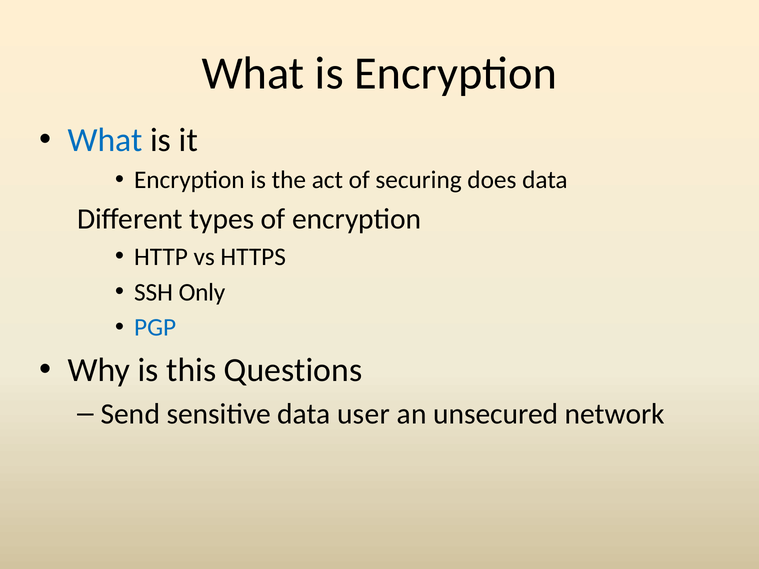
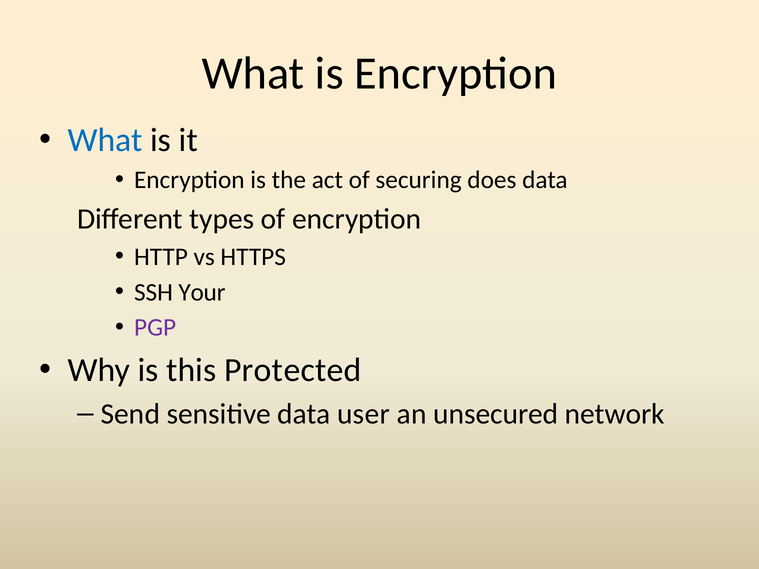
Only: Only -> Your (202, 292)
PGP colour: blue -> purple (155, 328)
Questions: Questions -> Protected (293, 370)
